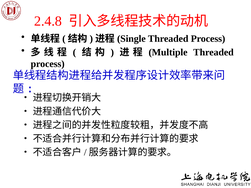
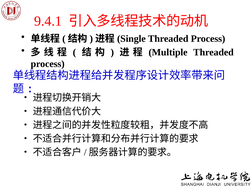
2.4.8: 2.4.8 -> 9.4.1 (48, 21)
